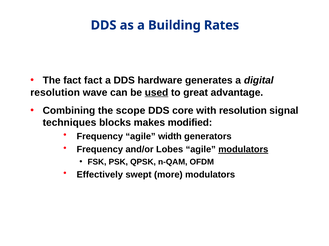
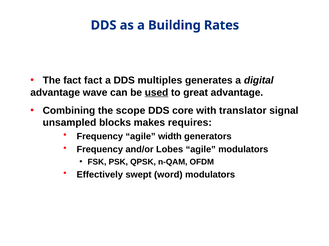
hardware: hardware -> multiples (160, 81)
resolution: resolution -> advantage (55, 93)
with resolution: resolution -> translator (243, 111)
techniques: techniques -> unsampled (70, 123)
modified: modified -> requires (190, 123)
modulators underline: present -> none (243, 150)
more: more -> word (168, 175)
